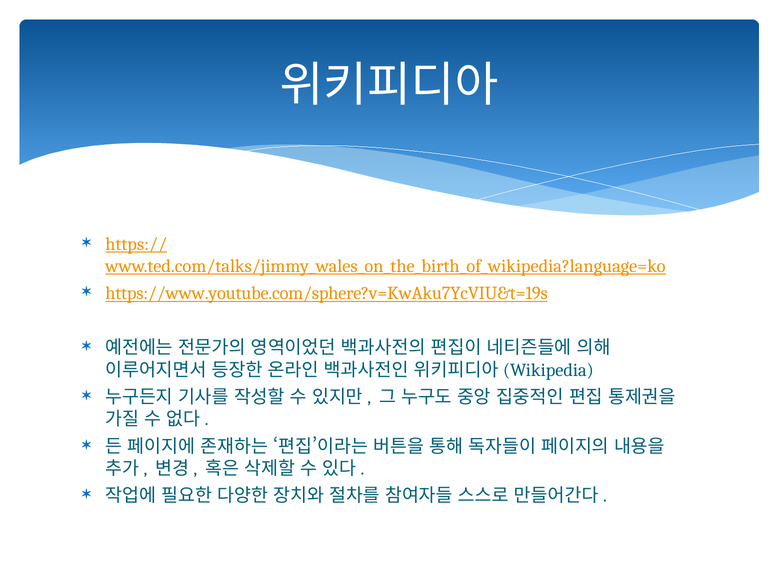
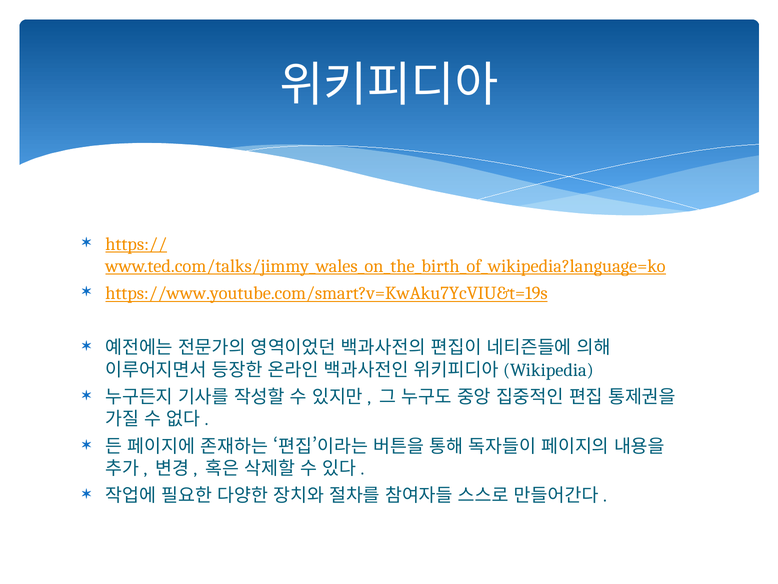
https://www.youtube.com/sphere?v=KwAku7YcVIU&t=19s: https://www.youtube.com/sphere?v=KwAku7YcVIU&t=19s -> https://www.youtube.com/smart?v=KwAku7YcVIU&t=19s (326, 293)
